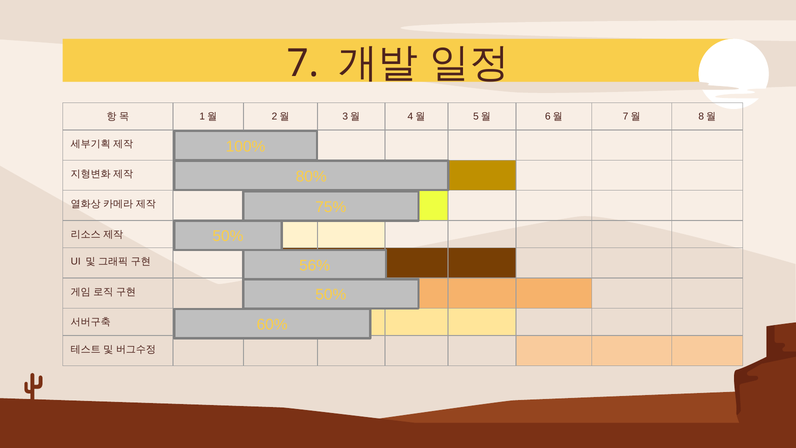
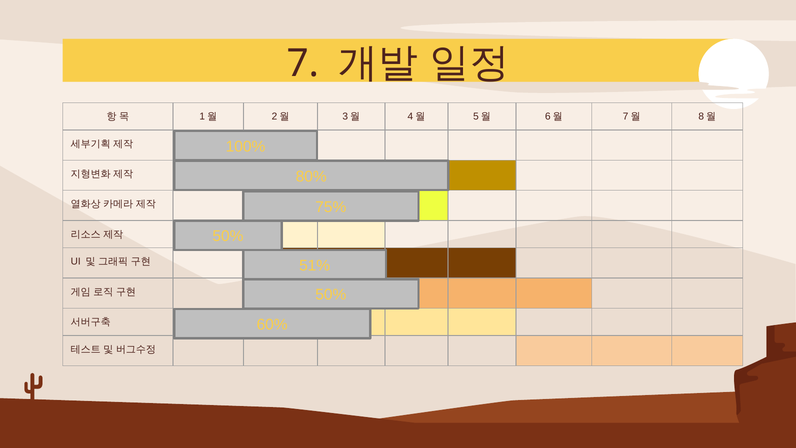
56%: 56% -> 51% (315, 265)
